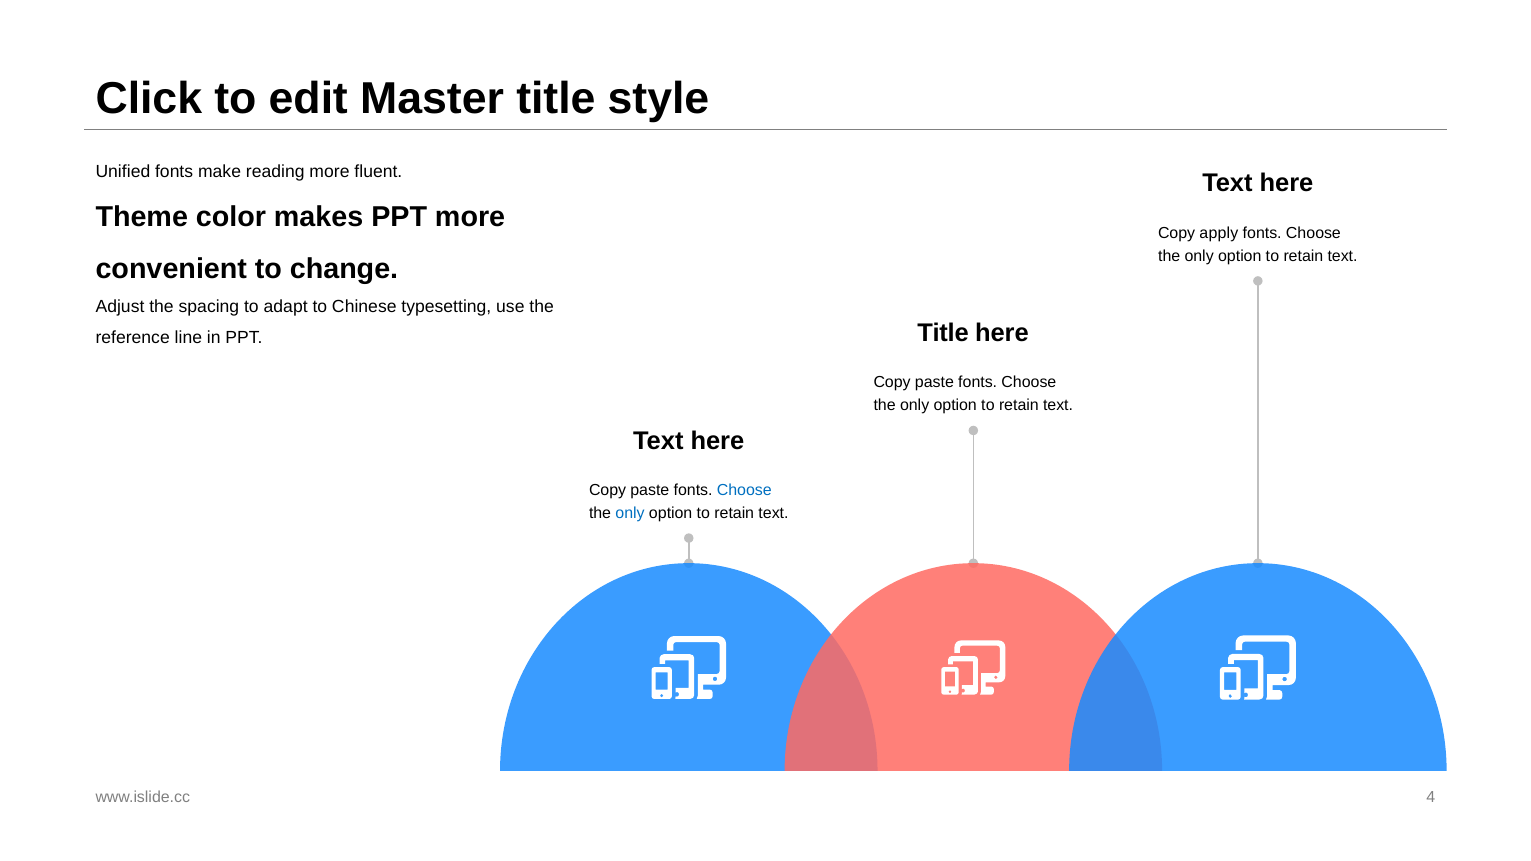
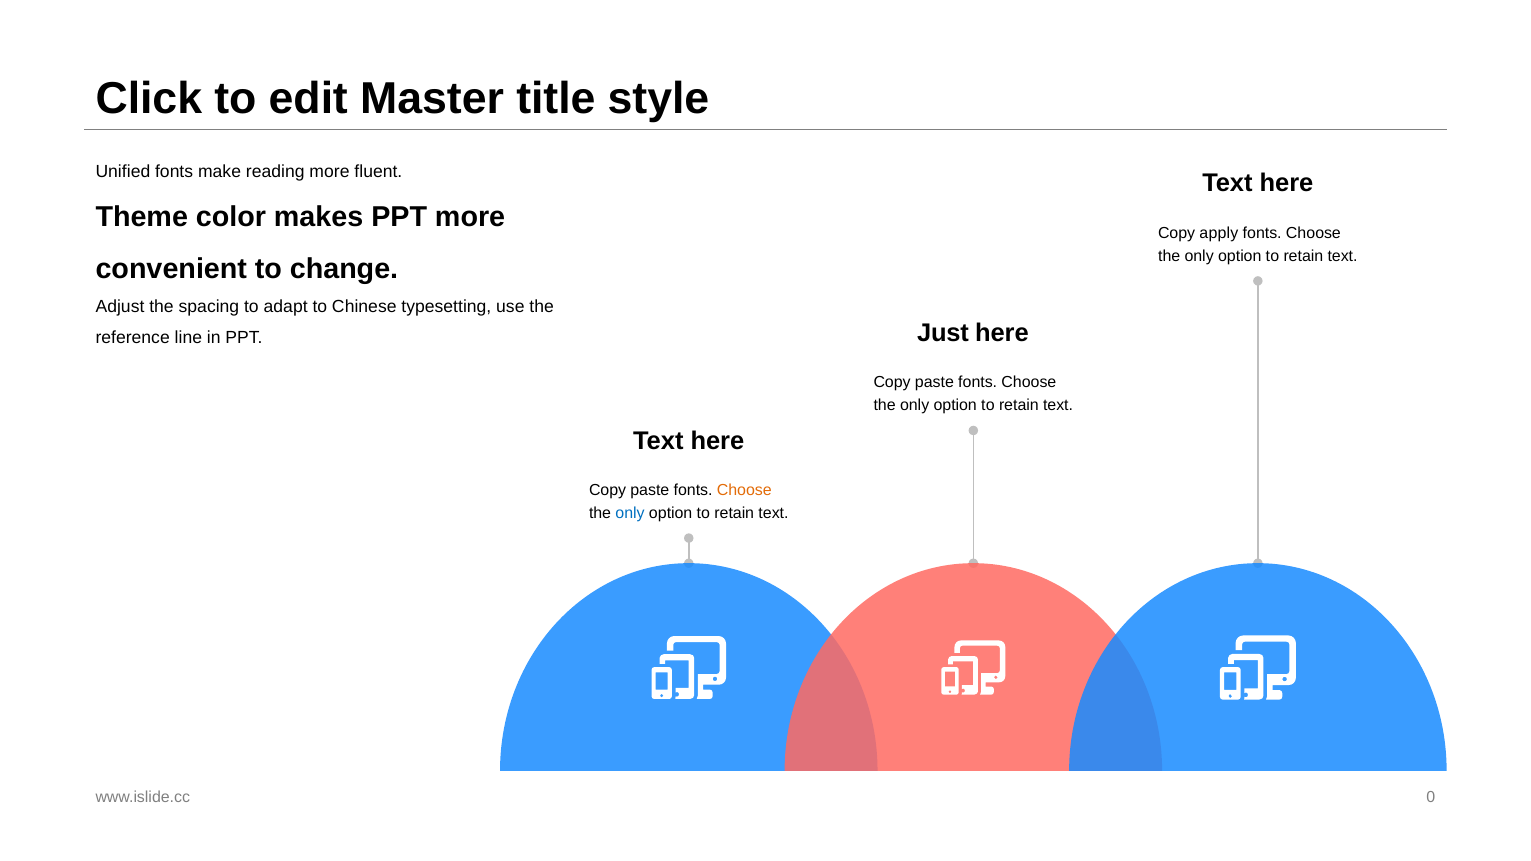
Title: Title -> Just (943, 333)
Choose colour: blue -> orange (744, 490)
4: 4 -> 0 (1431, 798)
